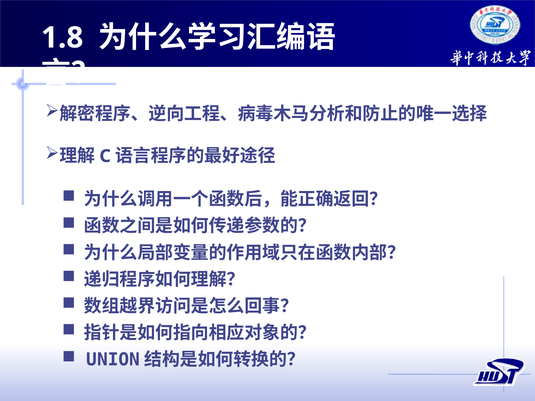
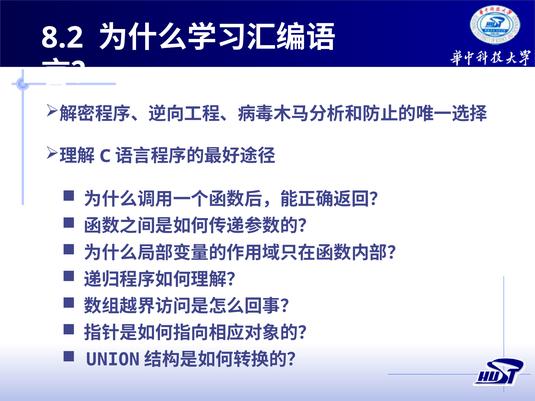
1.8: 1.8 -> 8.2 (62, 38)
